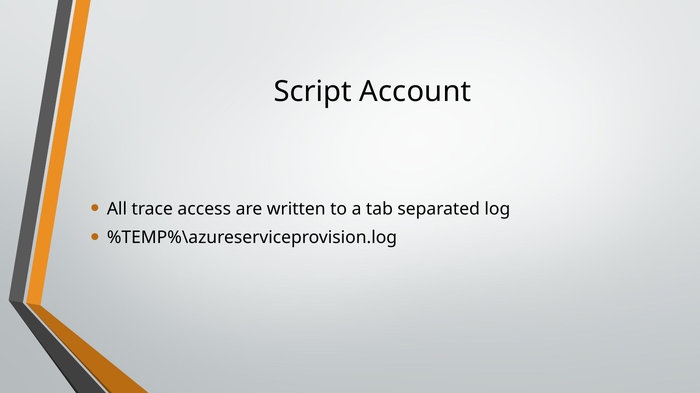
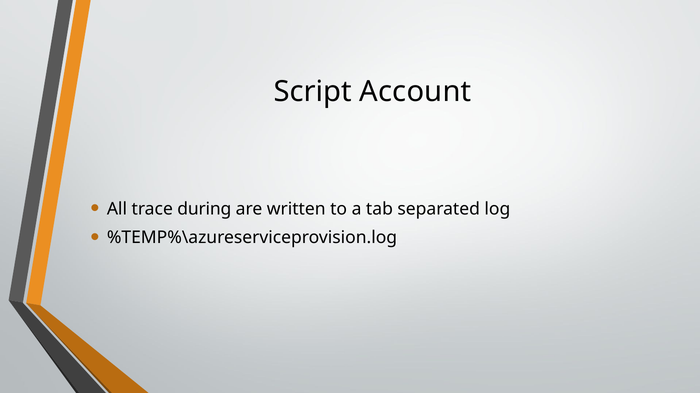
access: access -> during (204, 209)
